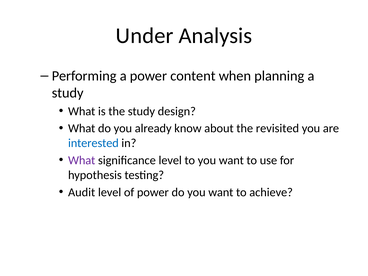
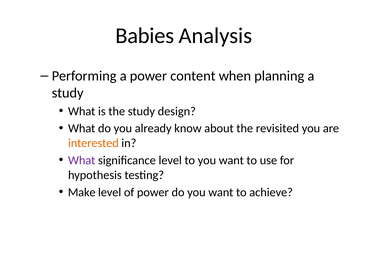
Under: Under -> Babies (145, 36)
interested colour: blue -> orange (93, 143)
Audit: Audit -> Make (82, 192)
